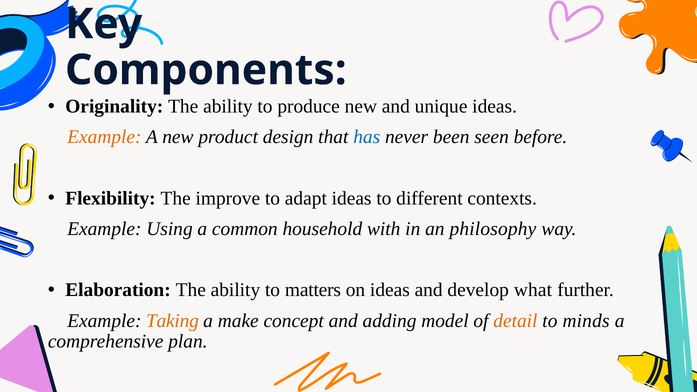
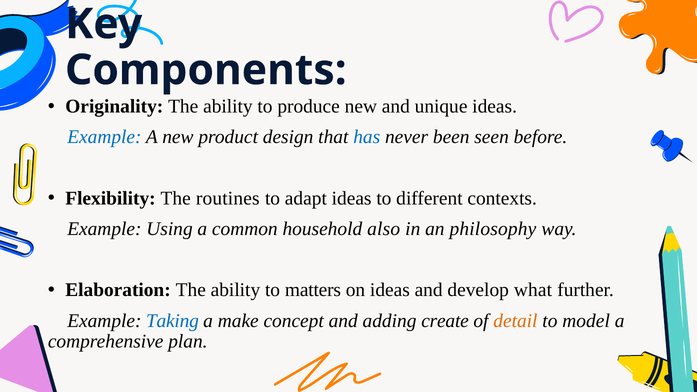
Example colour: orange -> blue (104, 137)
improve: improve -> routines (228, 198)
with: with -> also (384, 229)
Taking colour: orange -> blue (172, 321)
model: model -> create (445, 321)
minds: minds -> model (586, 321)
